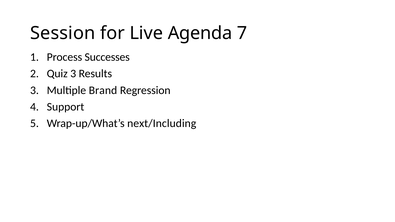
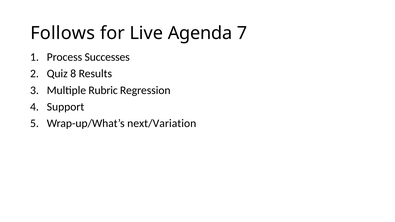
Session: Session -> Follows (63, 33)
Quiz 3: 3 -> 8 (73, 74)
Brand: Brand -> Rubric (103, 90)
next/Including: next/Including -> next/Variation (162, 123)
